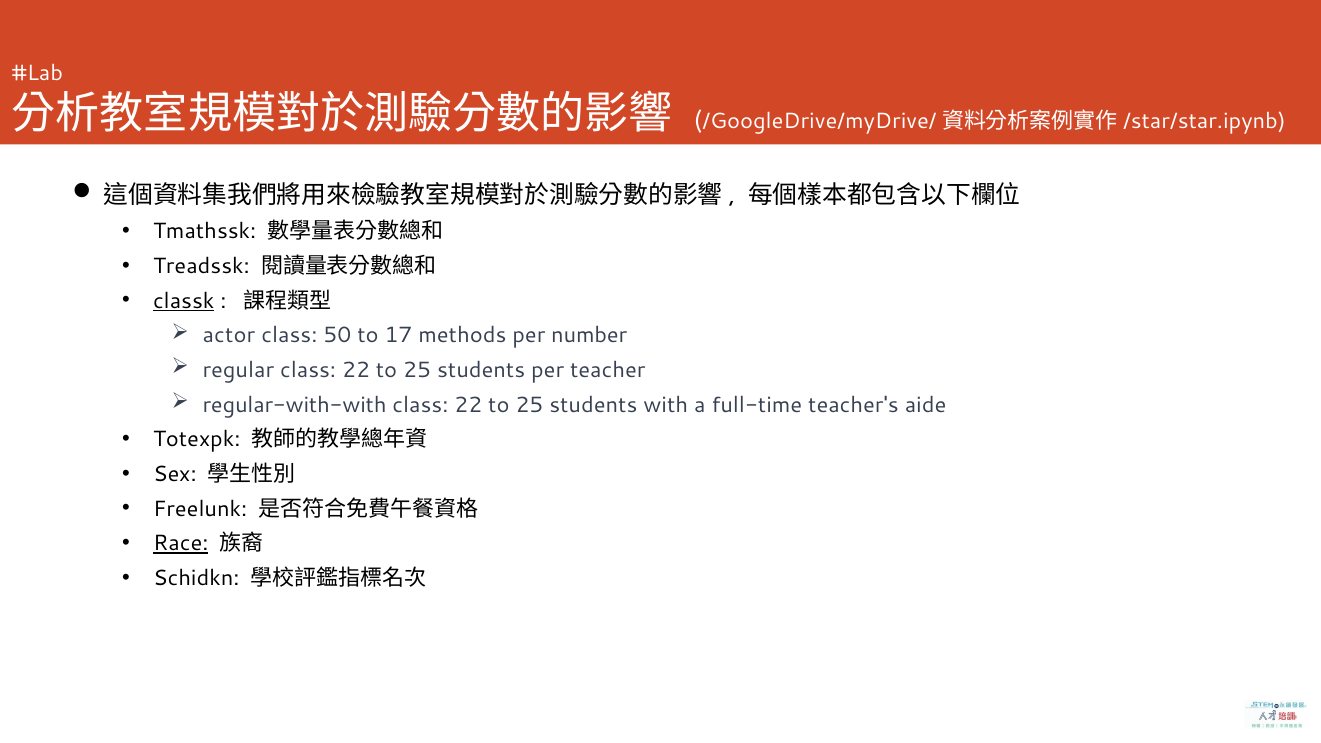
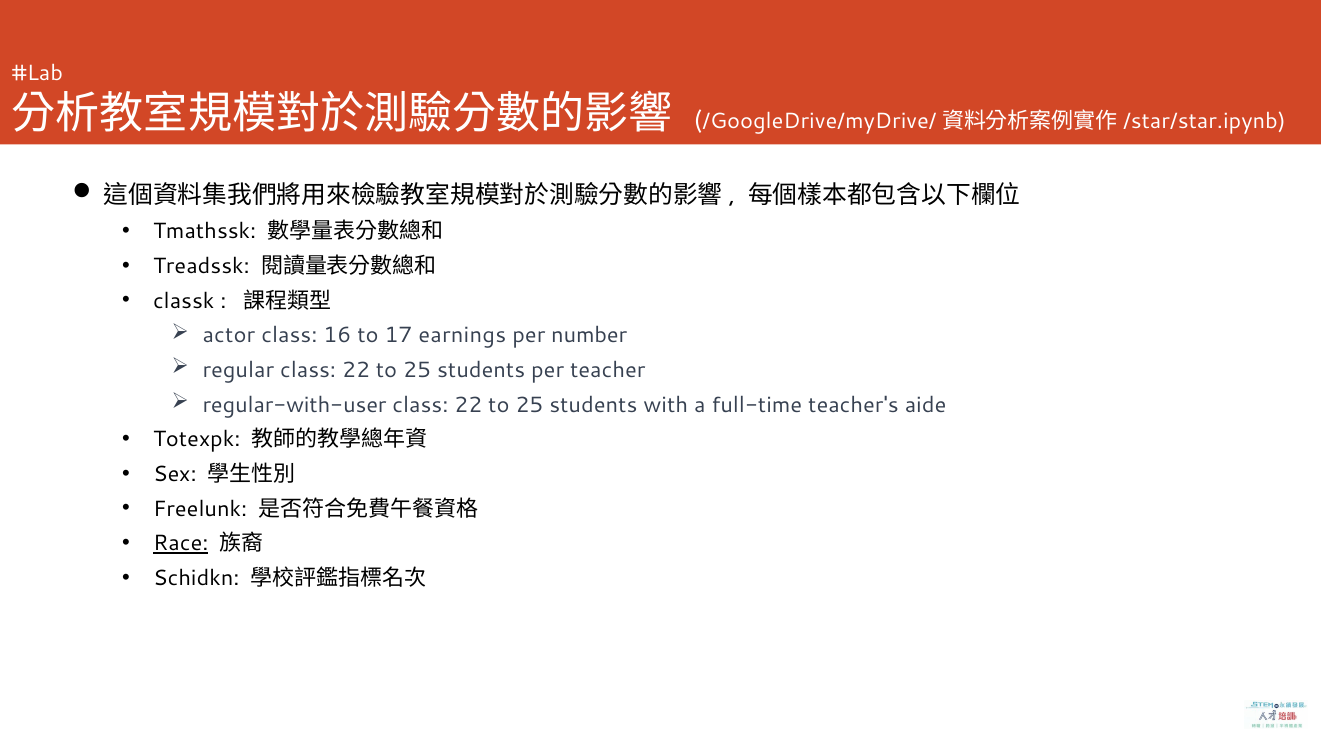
classk underline: present -> none (184, 301)
50: 50 -> 16 (337, 335)
methods: methods -> earnings (462, 335)
regular-with-with: regular-with-with -> regular-with-user (295, 405)
